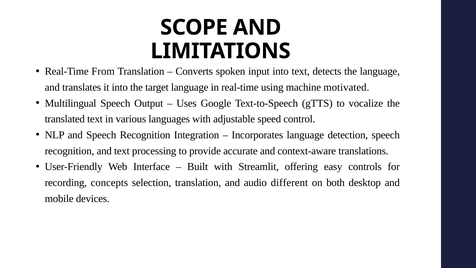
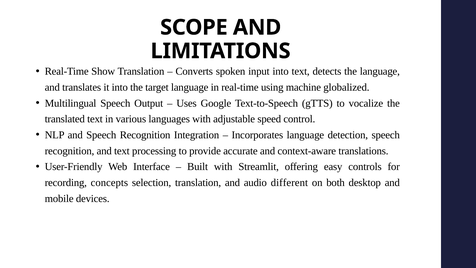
From: From -> Show (103, 71)
motivated: motivated -> globalized (346, 87)
